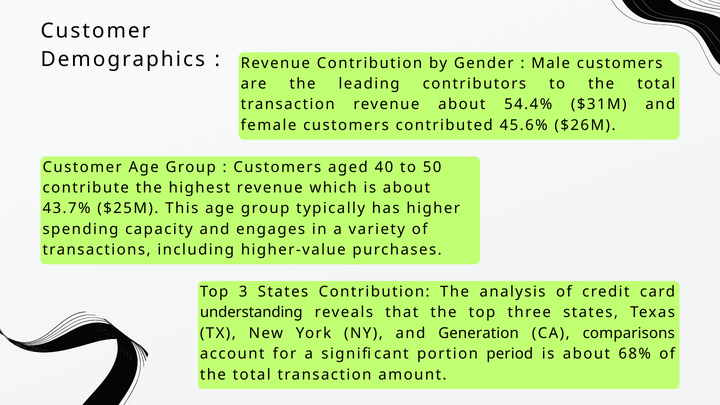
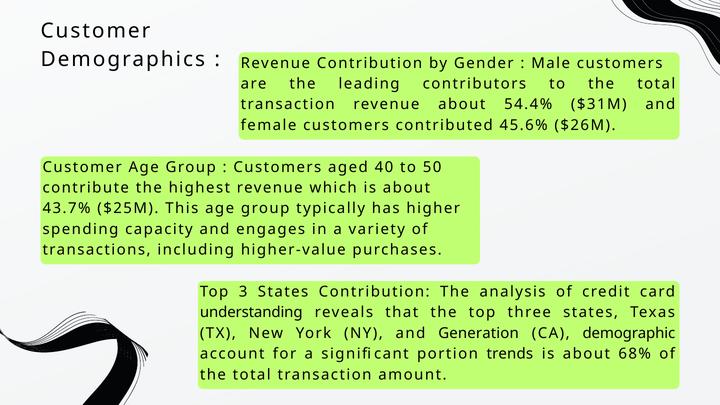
comparisons: comparisons -> demographic (629, 333)
period: period -> trends (510, 354)
